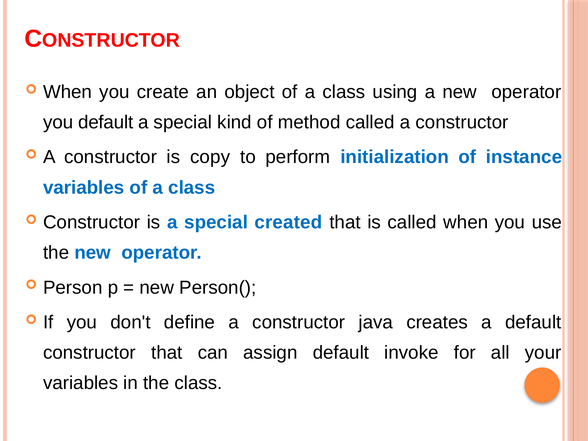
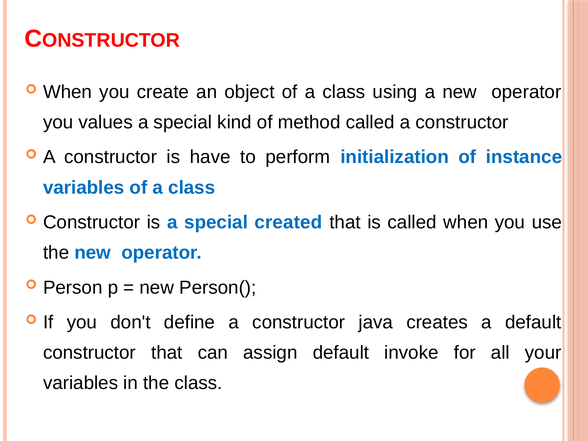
you default: default -> values (106, 122)
copy: copy -> have (210, 157)
